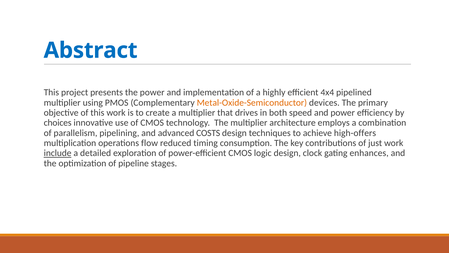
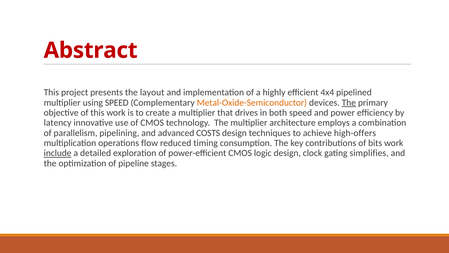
Abstract colour: blue -> red (91, 50)
the power: power -> layout (152, 92)
using PMOS: PMOS -> SPEED (117, 102)
The underline: none -> present (349, 102)
choices: choices -> latency (58, 123)
just: just -> bits (375, 143)
enhances: enhances -> simplifies (369, 153)
